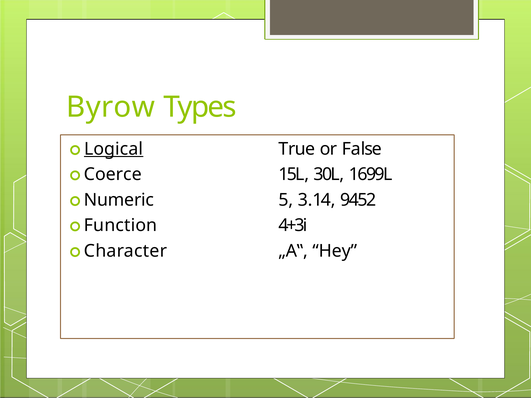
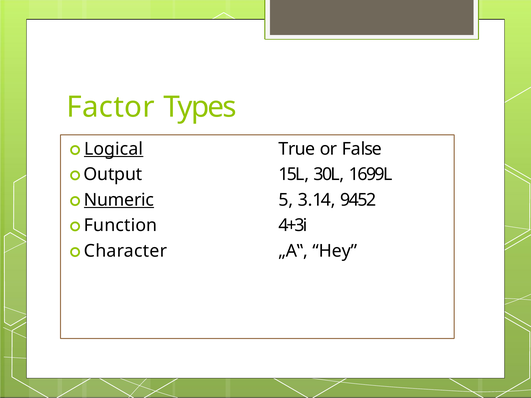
Byrow: Byrow -> Factor (111, 107)
Coerce: Coerce -> Output (113, 175)
Numeric underline: none -> present (119, 200)
